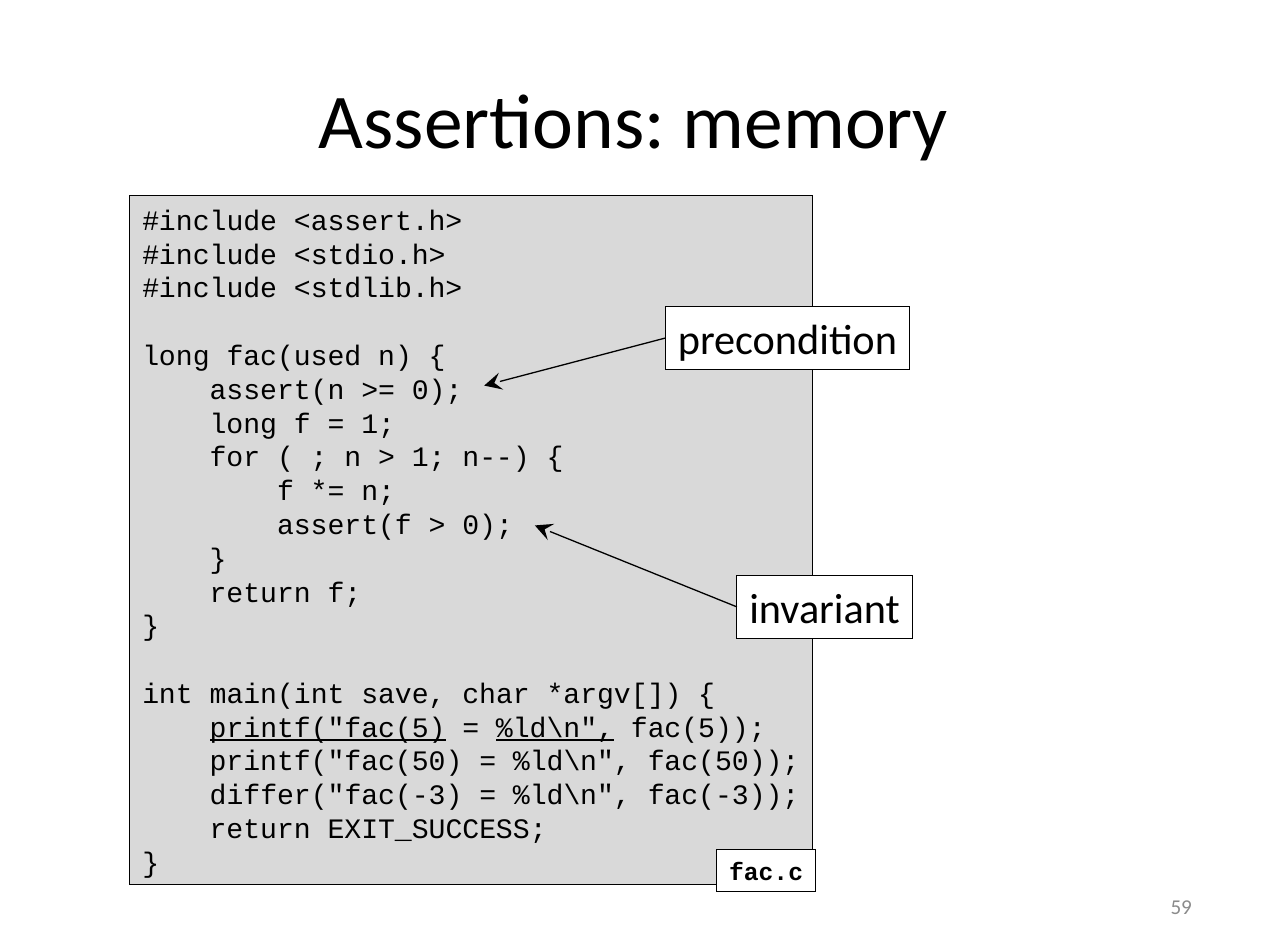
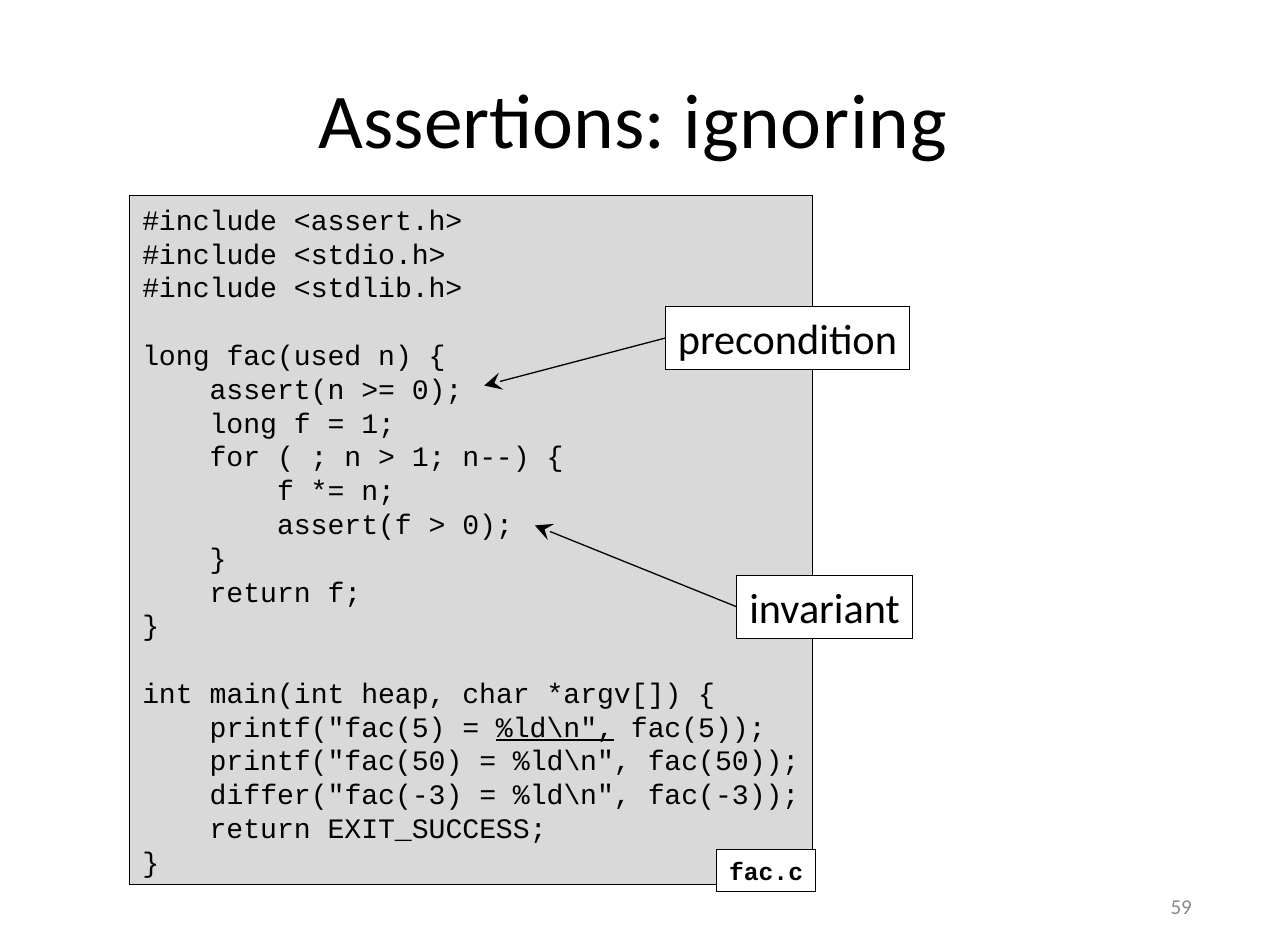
memory: memory -> ignoring (815, 123)
save: save -> heap (403, 694)
printf("fac(5 underline: present -> none (328, 728)
